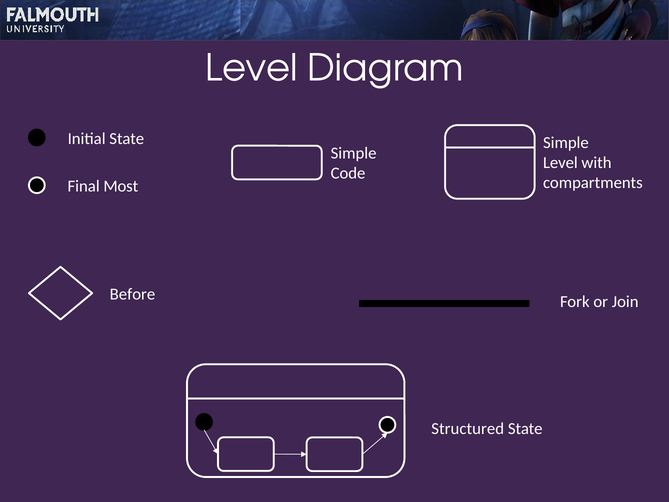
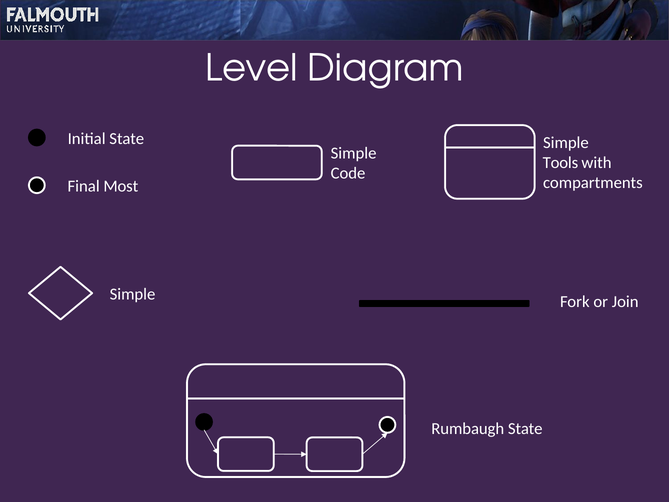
Level: Level -> Tools (560, 163)
Before: Before -> Simple (132, 294)
Structured: Structured -> Rumbaugh (468, 428)
